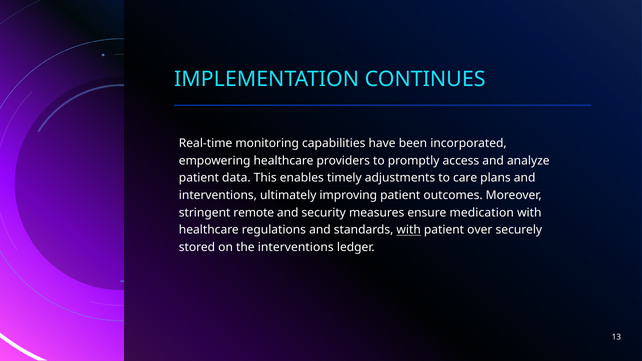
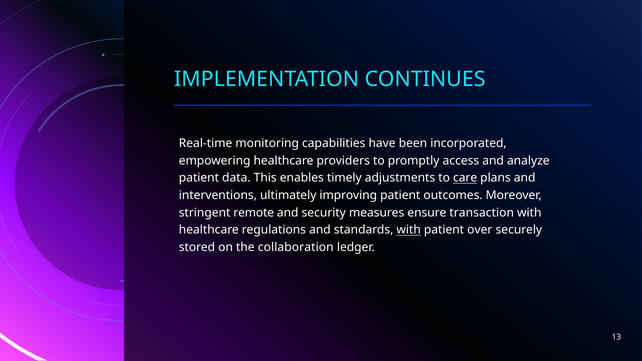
care underline: none -> present (465, 178)
medication: medication -> transaction (482, 213)
the interventions: interventions -> collaboration (296, 247)
